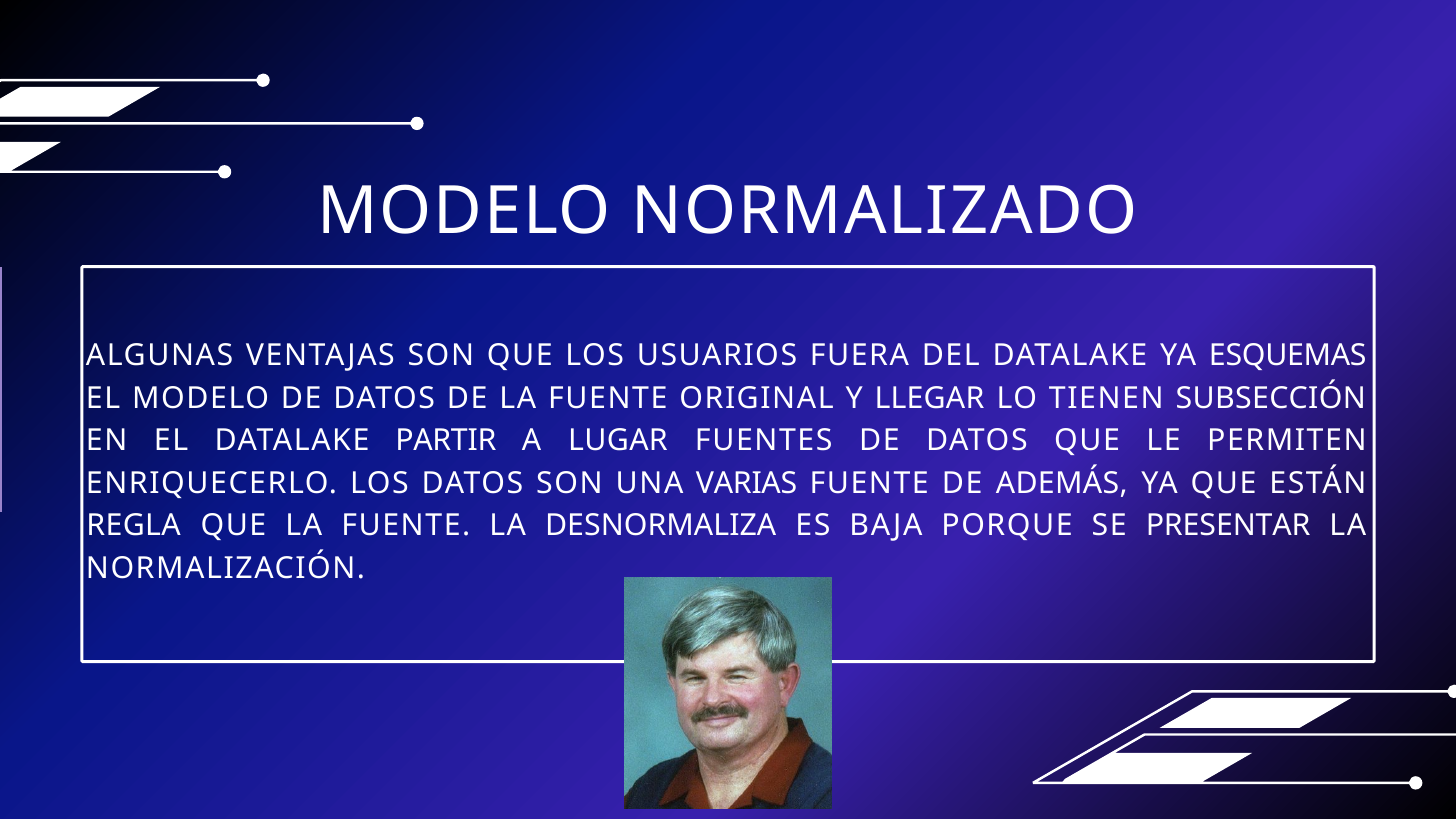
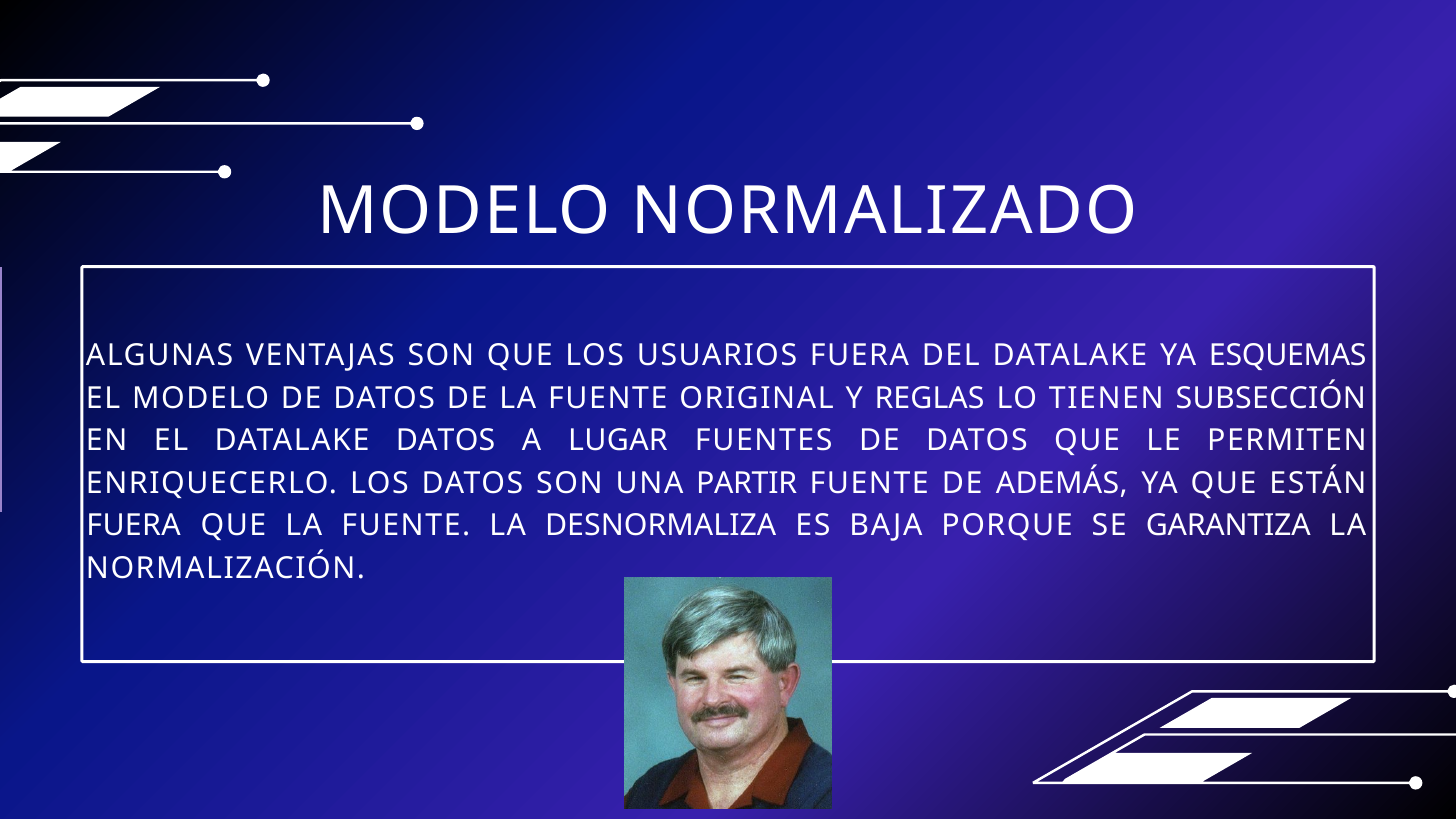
LLEGAR: LLEGAR -> REGLAS (930, 398)
DATALAKE PARTIR: PARTIR -> DATOS (446, 441)
VARIAS: VARIAS -> PARTIR (747, 483)
REGLA: REGLA -> FUERA (134, 526)
PRESENTAR: PRESENTAR -> GARANTIZA (1228, 526)
